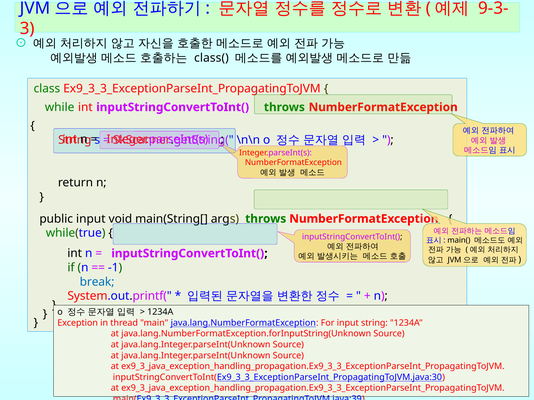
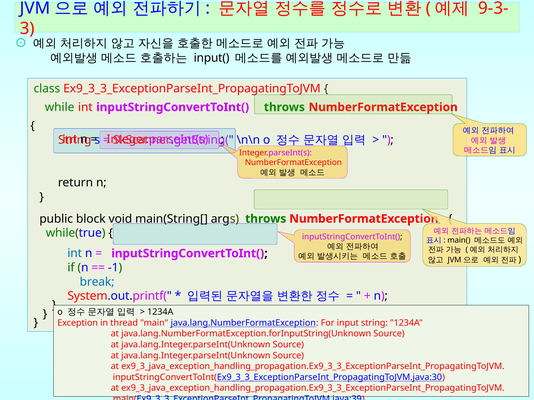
class(: class( -> input( (212, 58)
public input: input -> block (91, 219)
int colour: black -> blue (75, 254)
